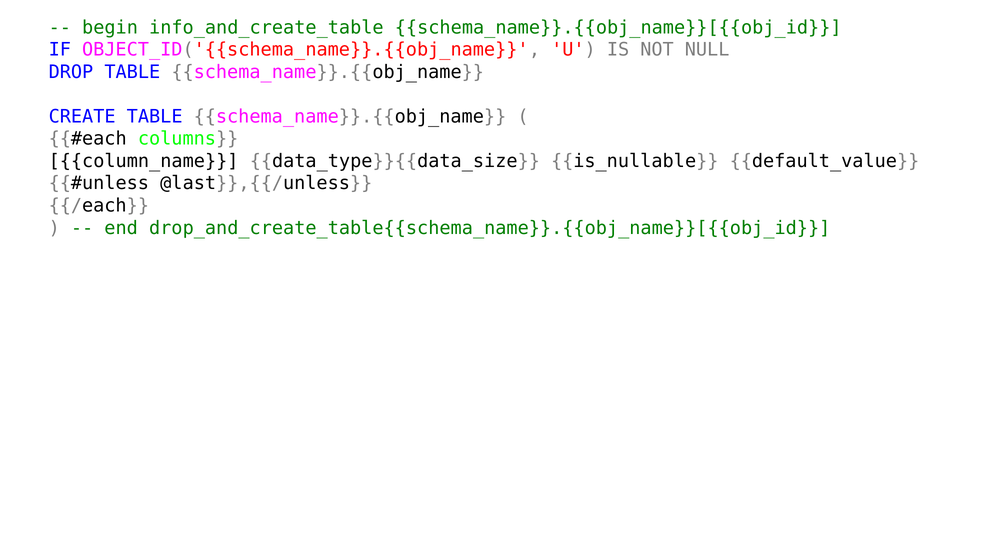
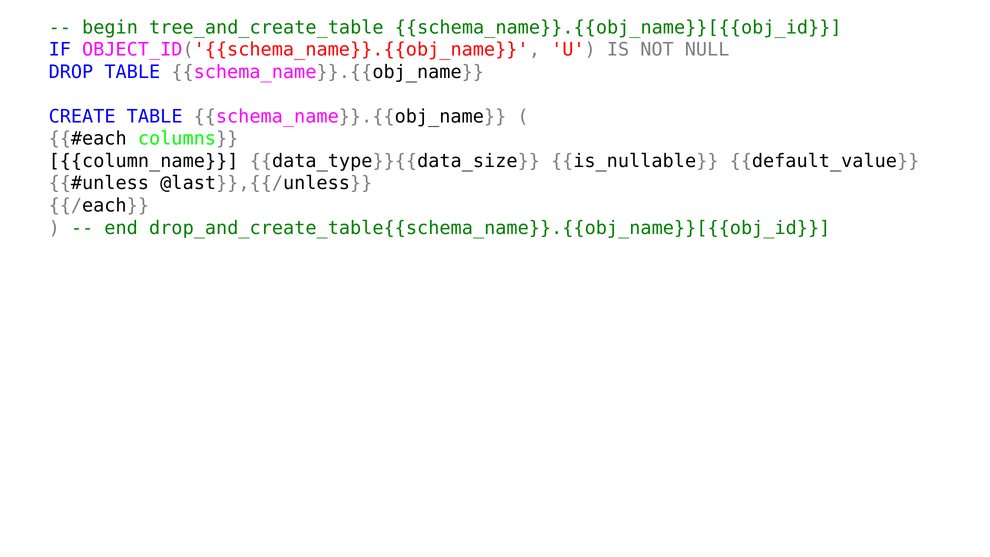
info_and_create_table: info_and_create_table -> tree_and_create_table (266, 27)
